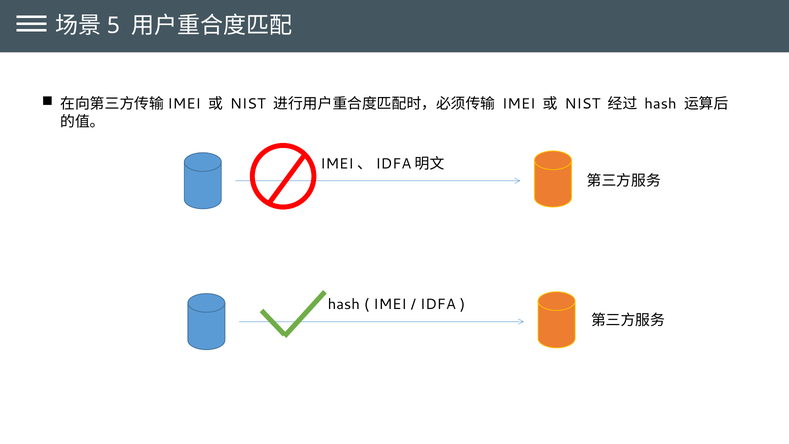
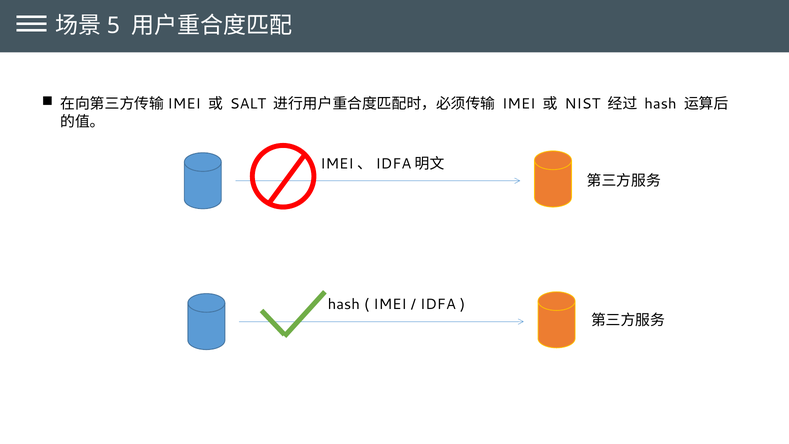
NIST: NIST -> SALT (248, 104)
